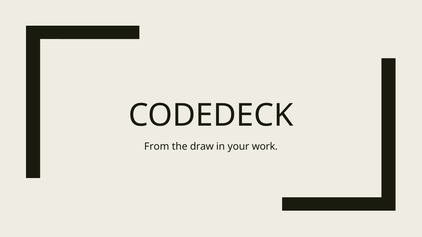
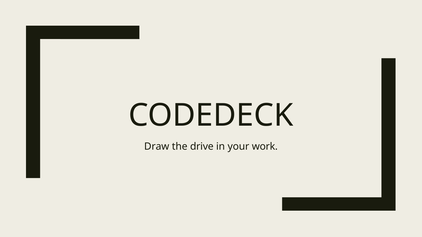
From: From -> Draw (157, 147)
draw: draw -> drive (202, 147)
